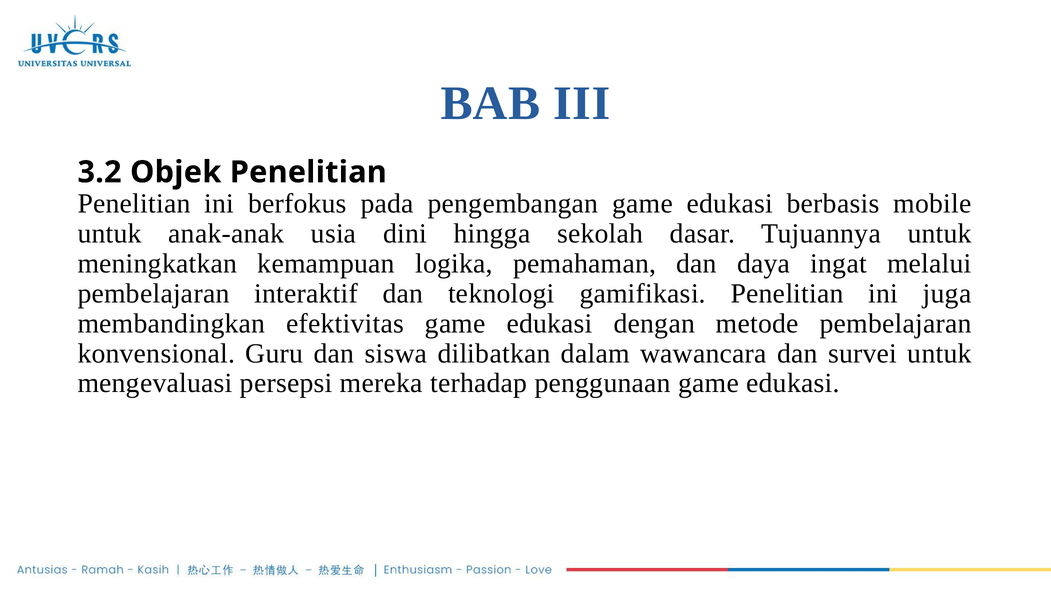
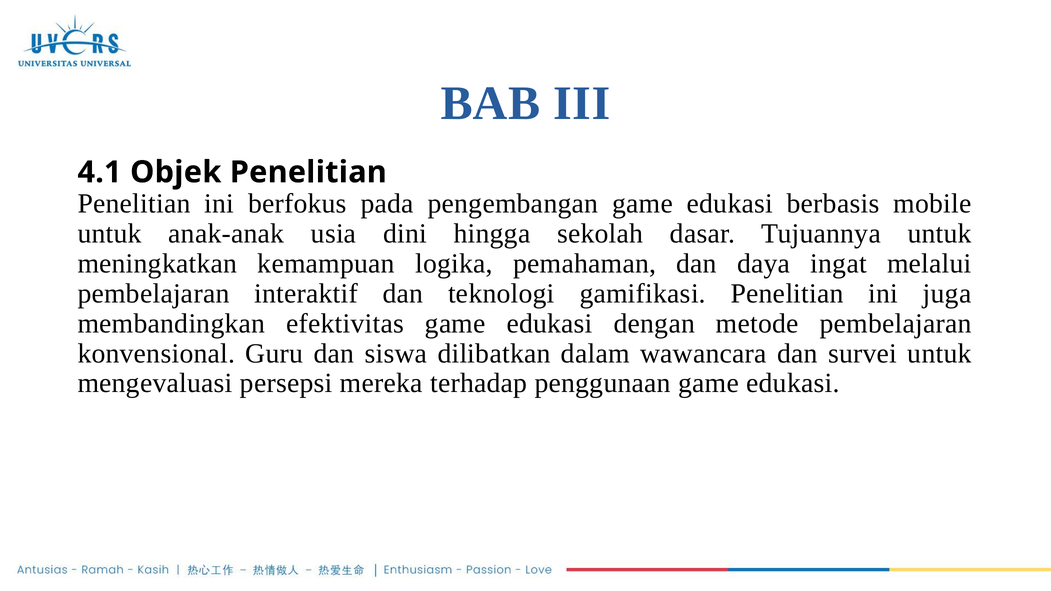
3.2: 3.2 -> 4.1 (100, 172)
